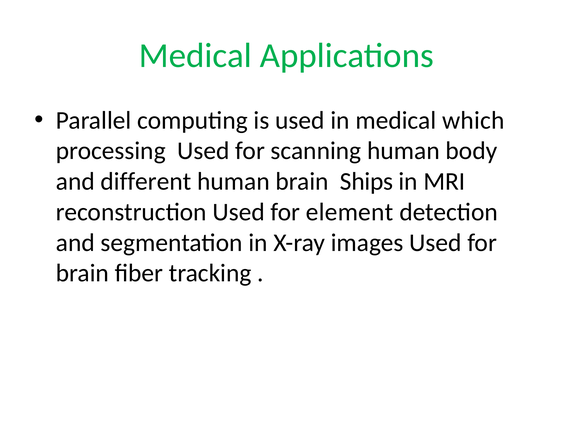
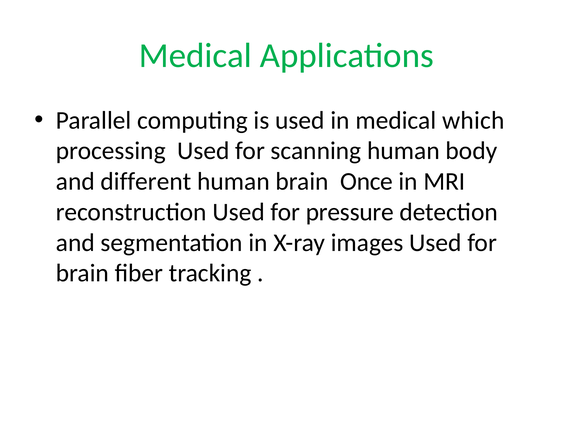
Ships: Ships -> Once (367, 181)
element: element -> pressure (350, 212)
